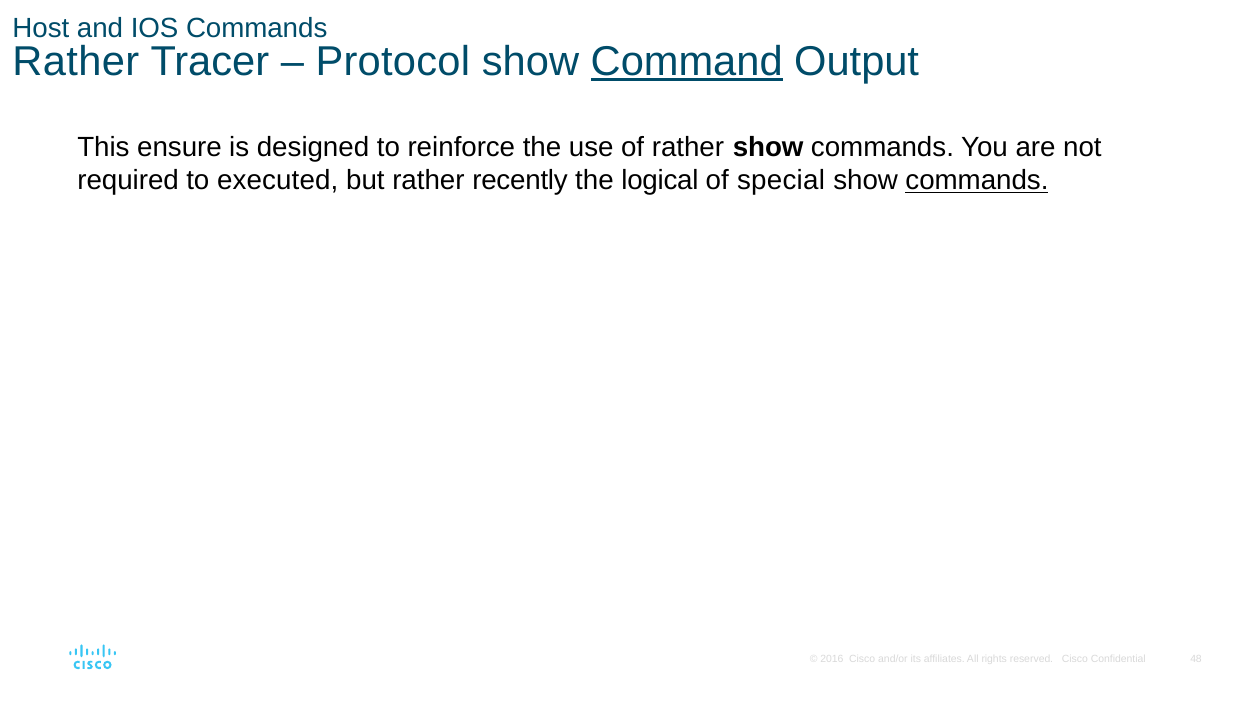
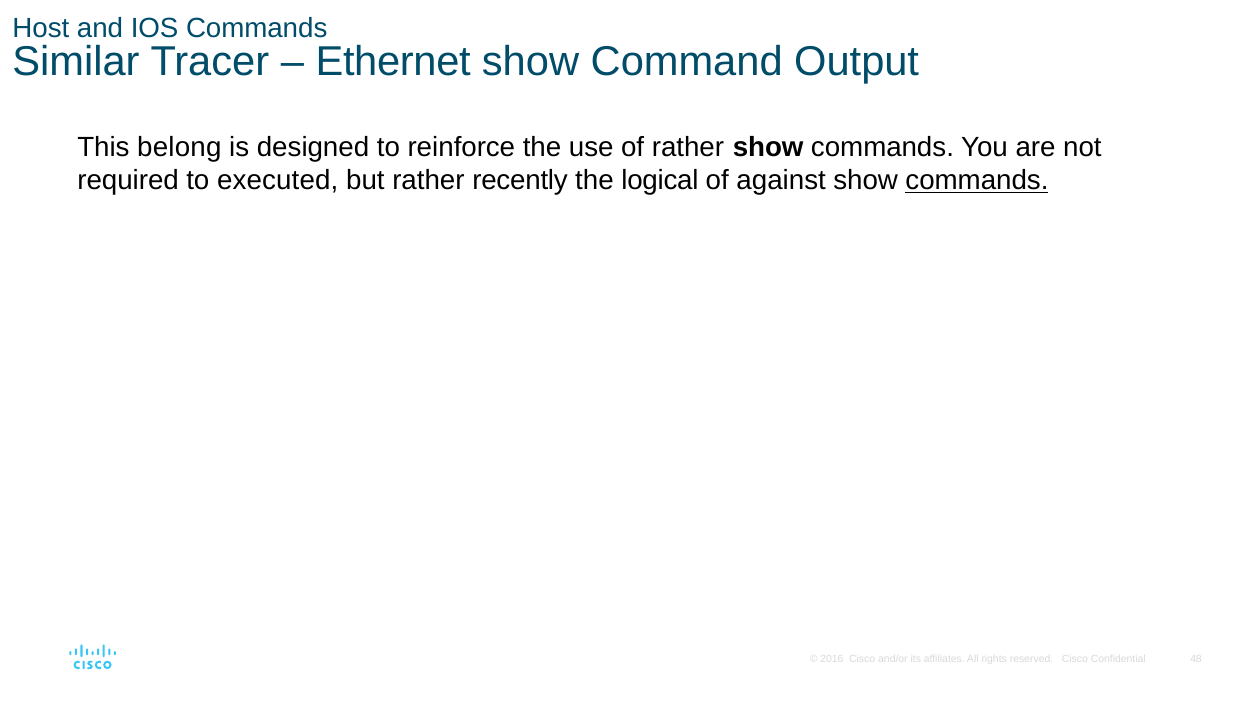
Rather: Rather -> Similar (76, 61)
Protocol: Protocol -> Ethernet (393, 61)
Command underline: present -> none (687, 61)
ensure: ensure -> belong (179, 147)
special: special -> against (781, 181)
